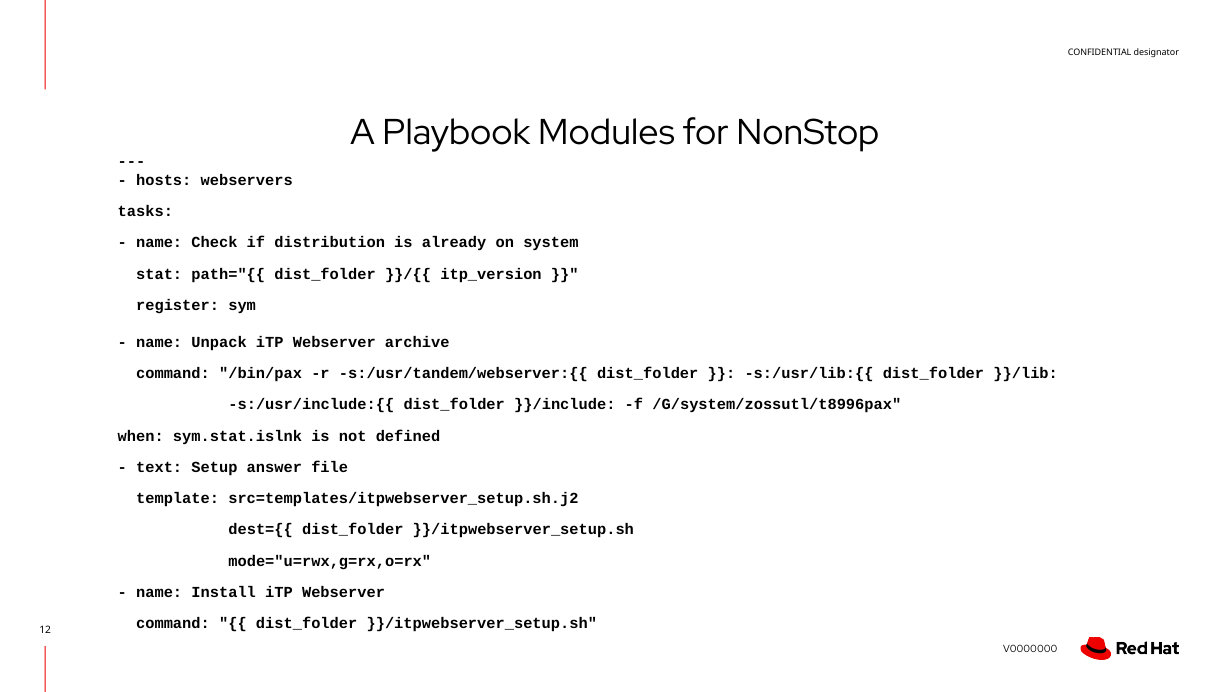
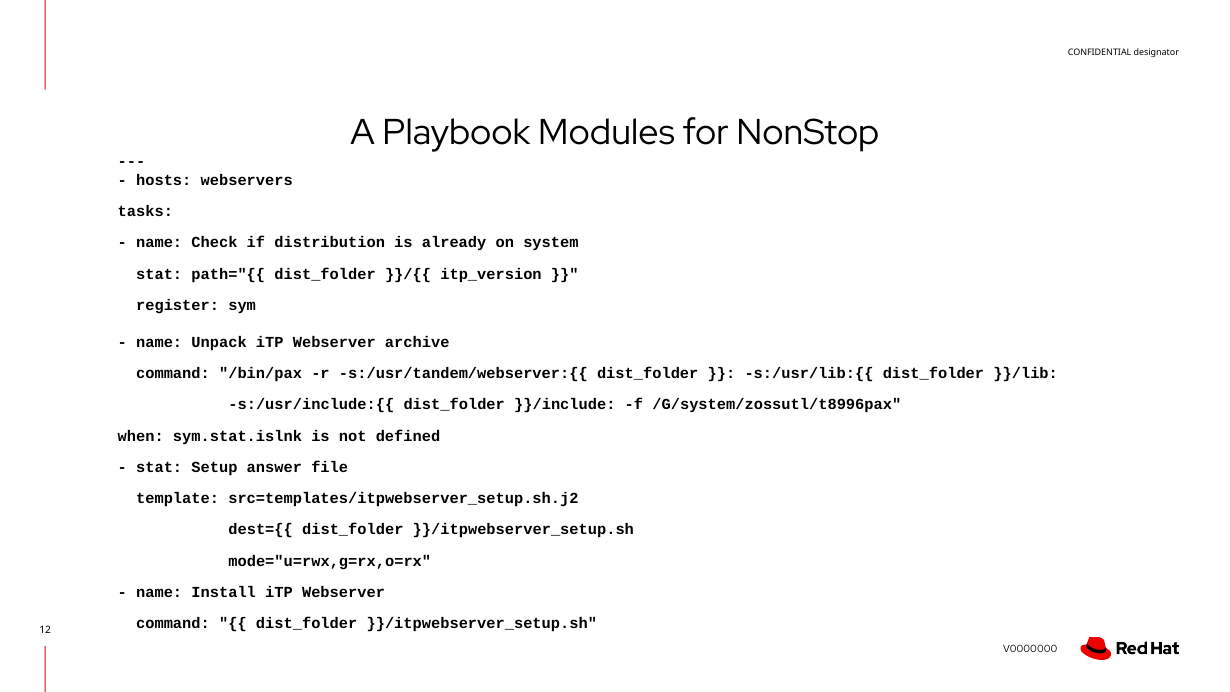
text: text -> stat (159, 467)
